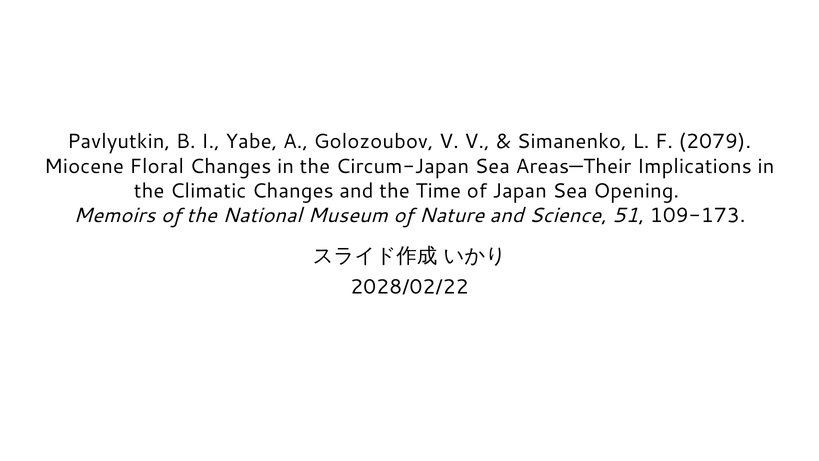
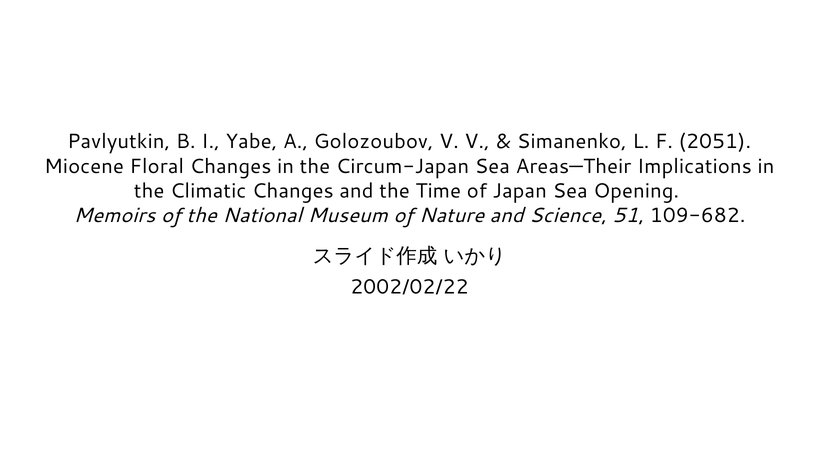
2079: 2079 -> 2051 (715, 142)
109-173: 109-173 -> 109-682 (698, 215)
2028/02/22: 2028/02/22 -> 2002/02/22 (409, 287)
